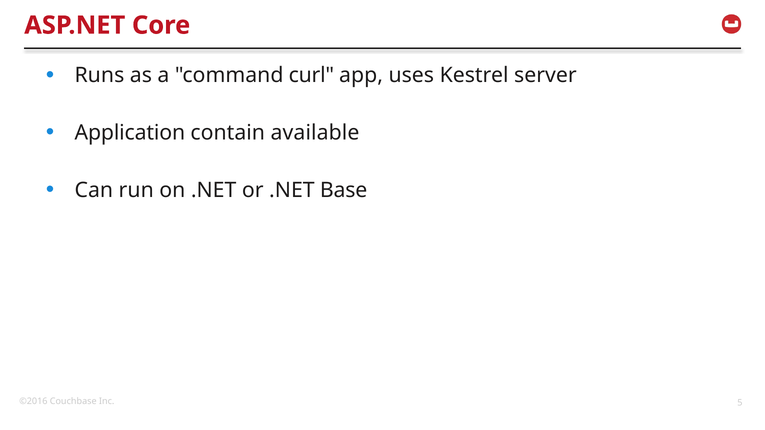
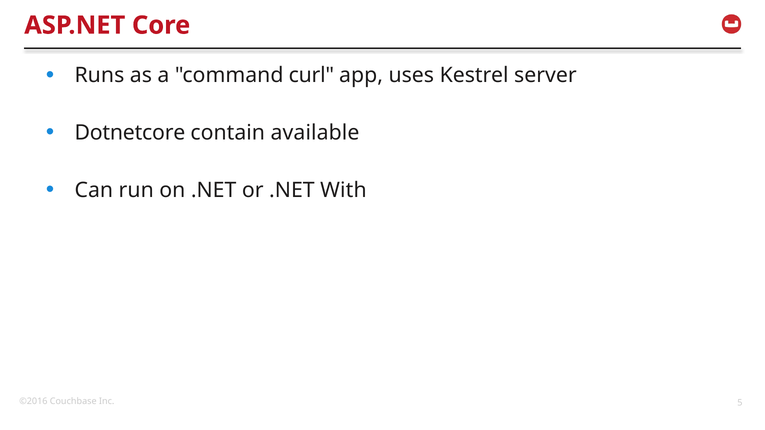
Application: Application -> Dotnetcore (130, 133)
Base: Base -> With (343, 190)
